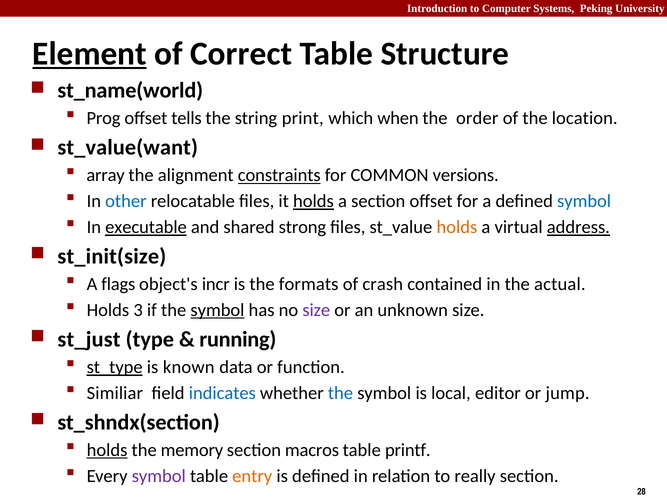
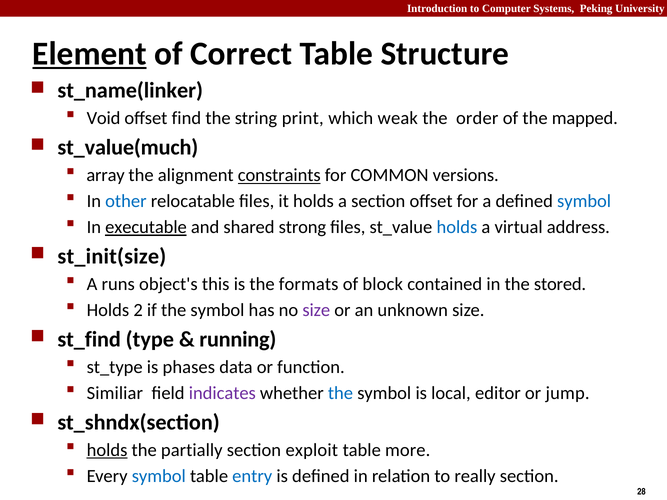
st_name(world: st_name(world -> st_name(linker (130, 91)
Prog: Prog -> Void (104, 118)
tells: tells -> find (186, 118)
when: when -> weak (398, 118)
location: location -> mapped (585, 118)
st_value(want: st_value(want -> st_value(much (128, 148)
holds underline: present -> none (313, 201)
holds colour: orange -> blue (457, 227)
address underline: present -> none (578, 227)
flags: flags -> runs (118, 284)
incr: incr -> this (216, 284)
crash: crash -> block (383, 284)
actual: actual -> stored (560, 284)
3: 3 -> 2 (138, 310)
symbol underline: present -> none (217, 310)
st_just: st_just -> st_find (89, 340)
st_type underline: present -> none (115, 367)
known: known -> phases (189, 367)
indicates colour: blue -> purple (222, 393)
memory: memory -> partially (192, 450)
macros: macros -> exploit (312, 450)
printf: printf -> more (408, 450)
symbol colour: purple -> blue (159, 476)
entry colour: orange -> blue (252, 476)
